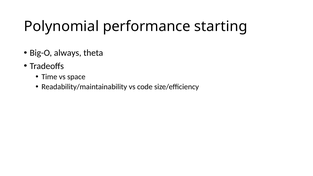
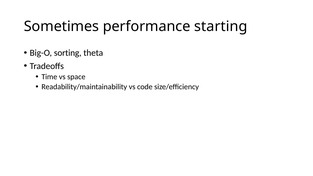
Polynomial: Polynomial -> Sometimes (61, 26)
always: always -> sorting (68, 53)
